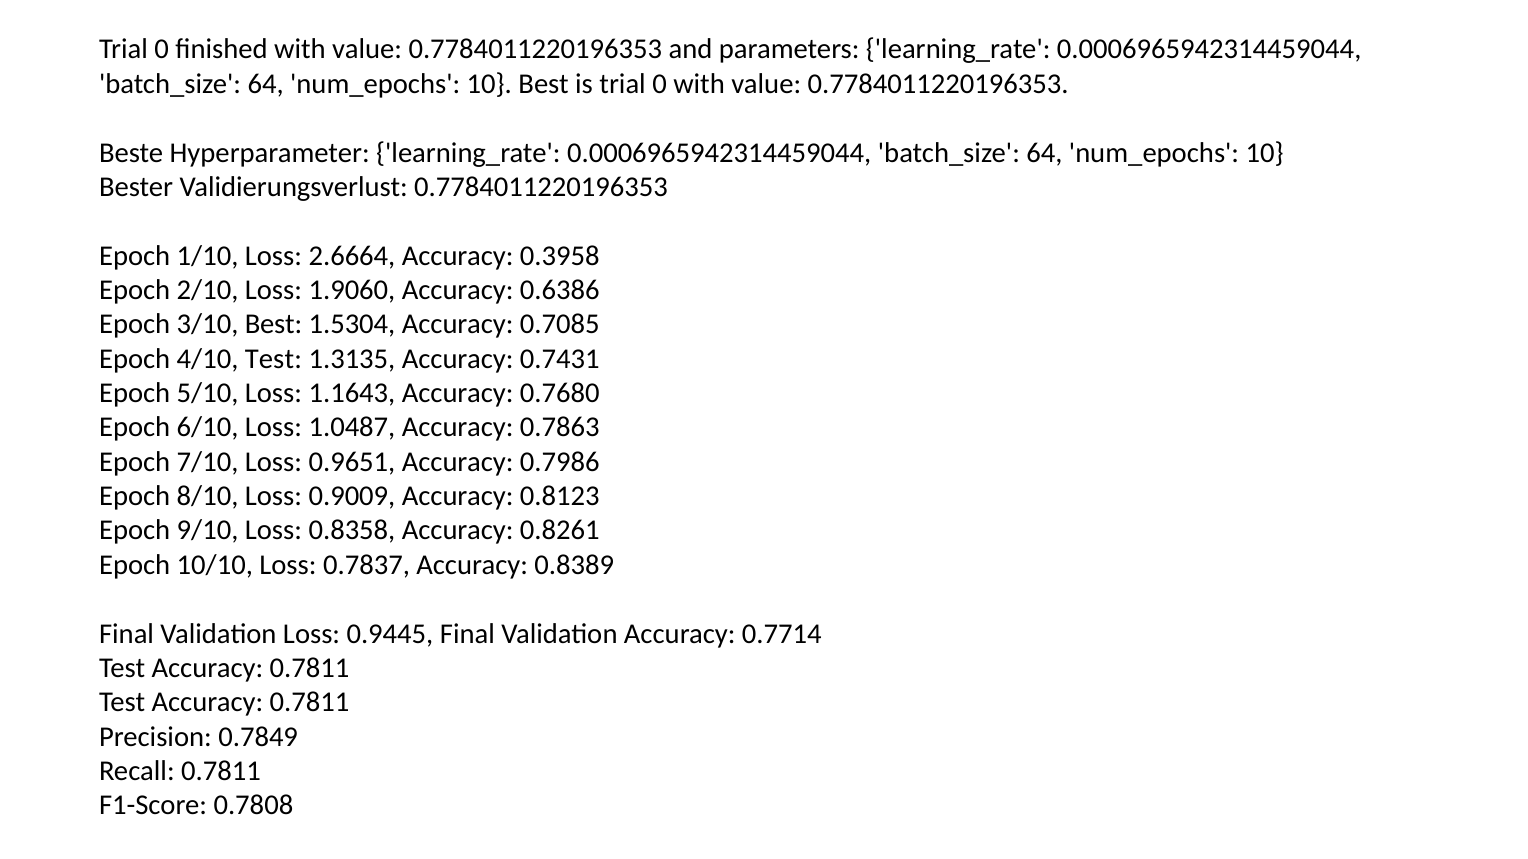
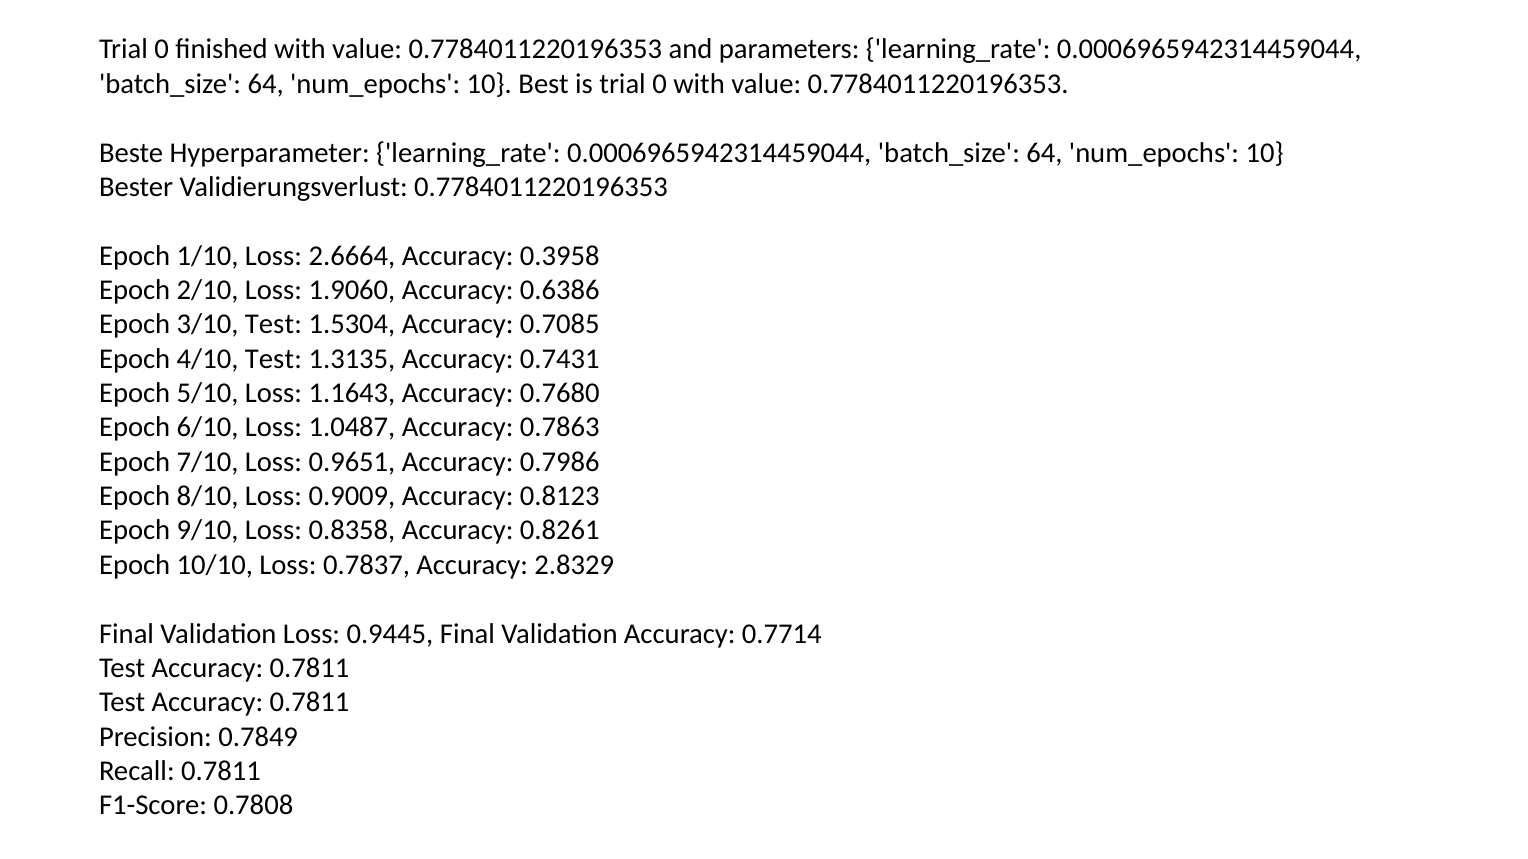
3/10 Best: Best -> Test (273, 325)
0.8389: 0.8389 -> 2.8329 (574, 565)
